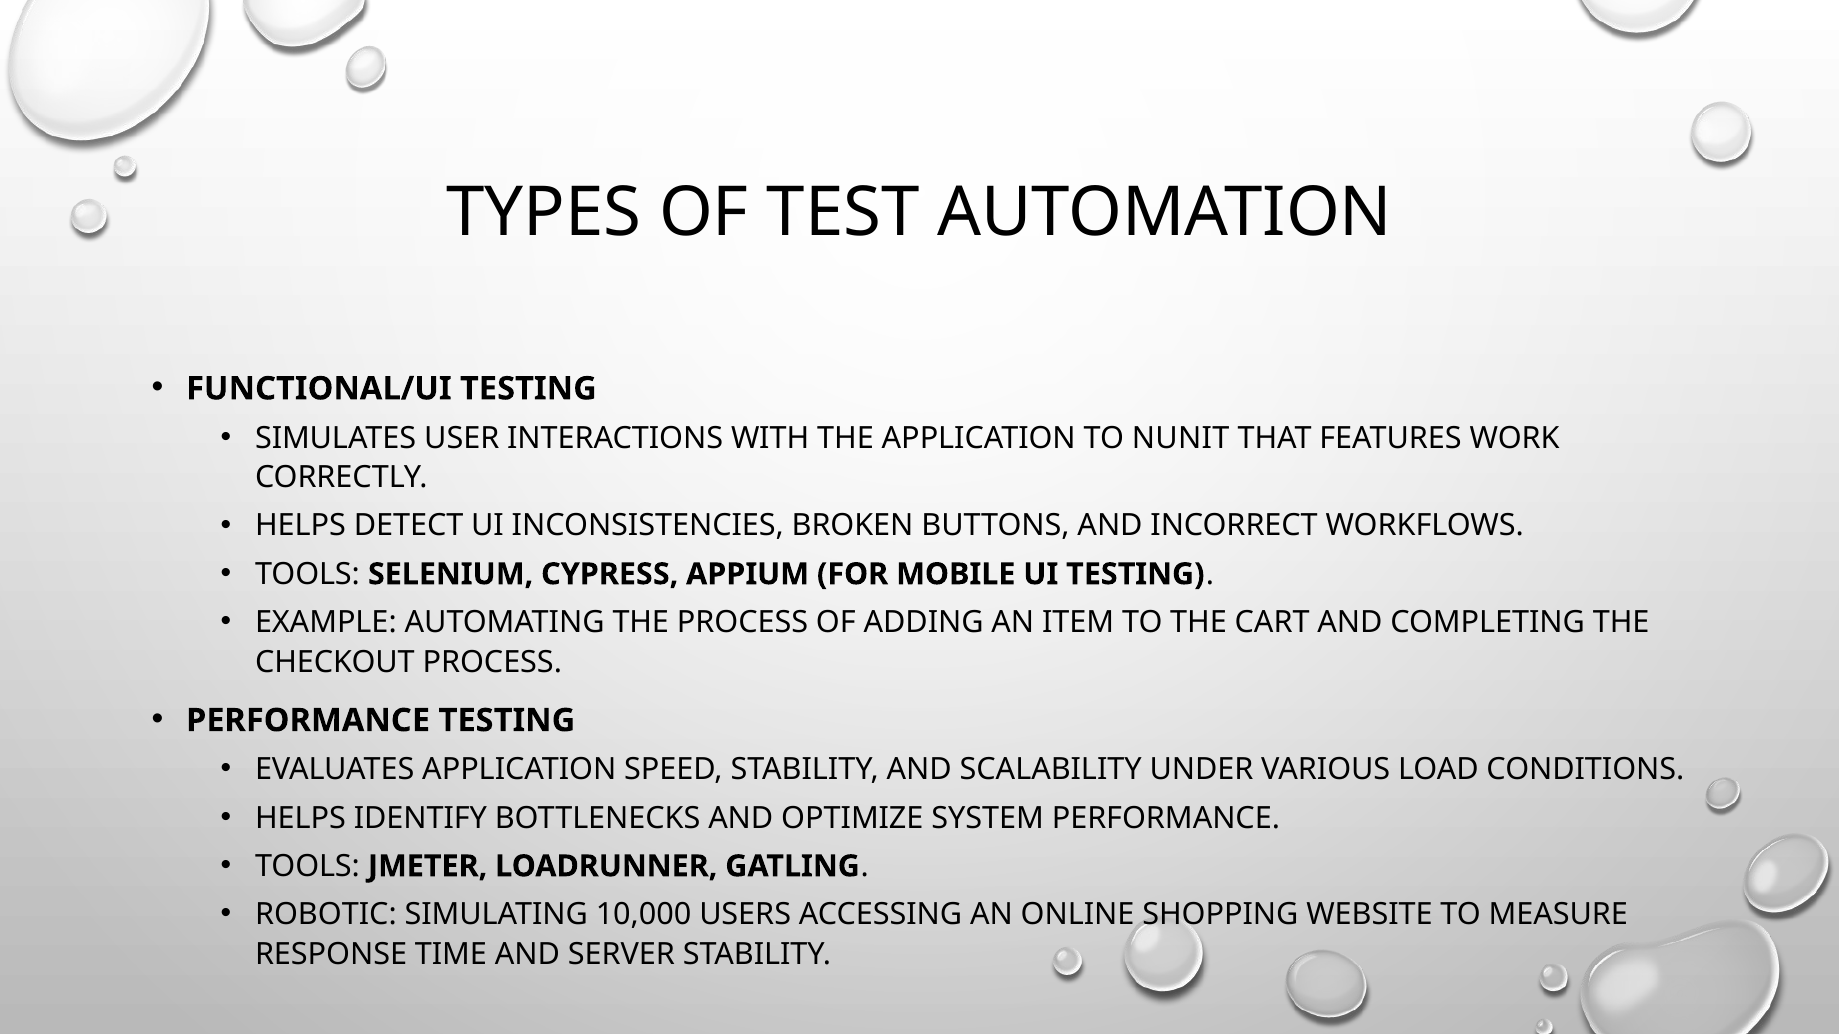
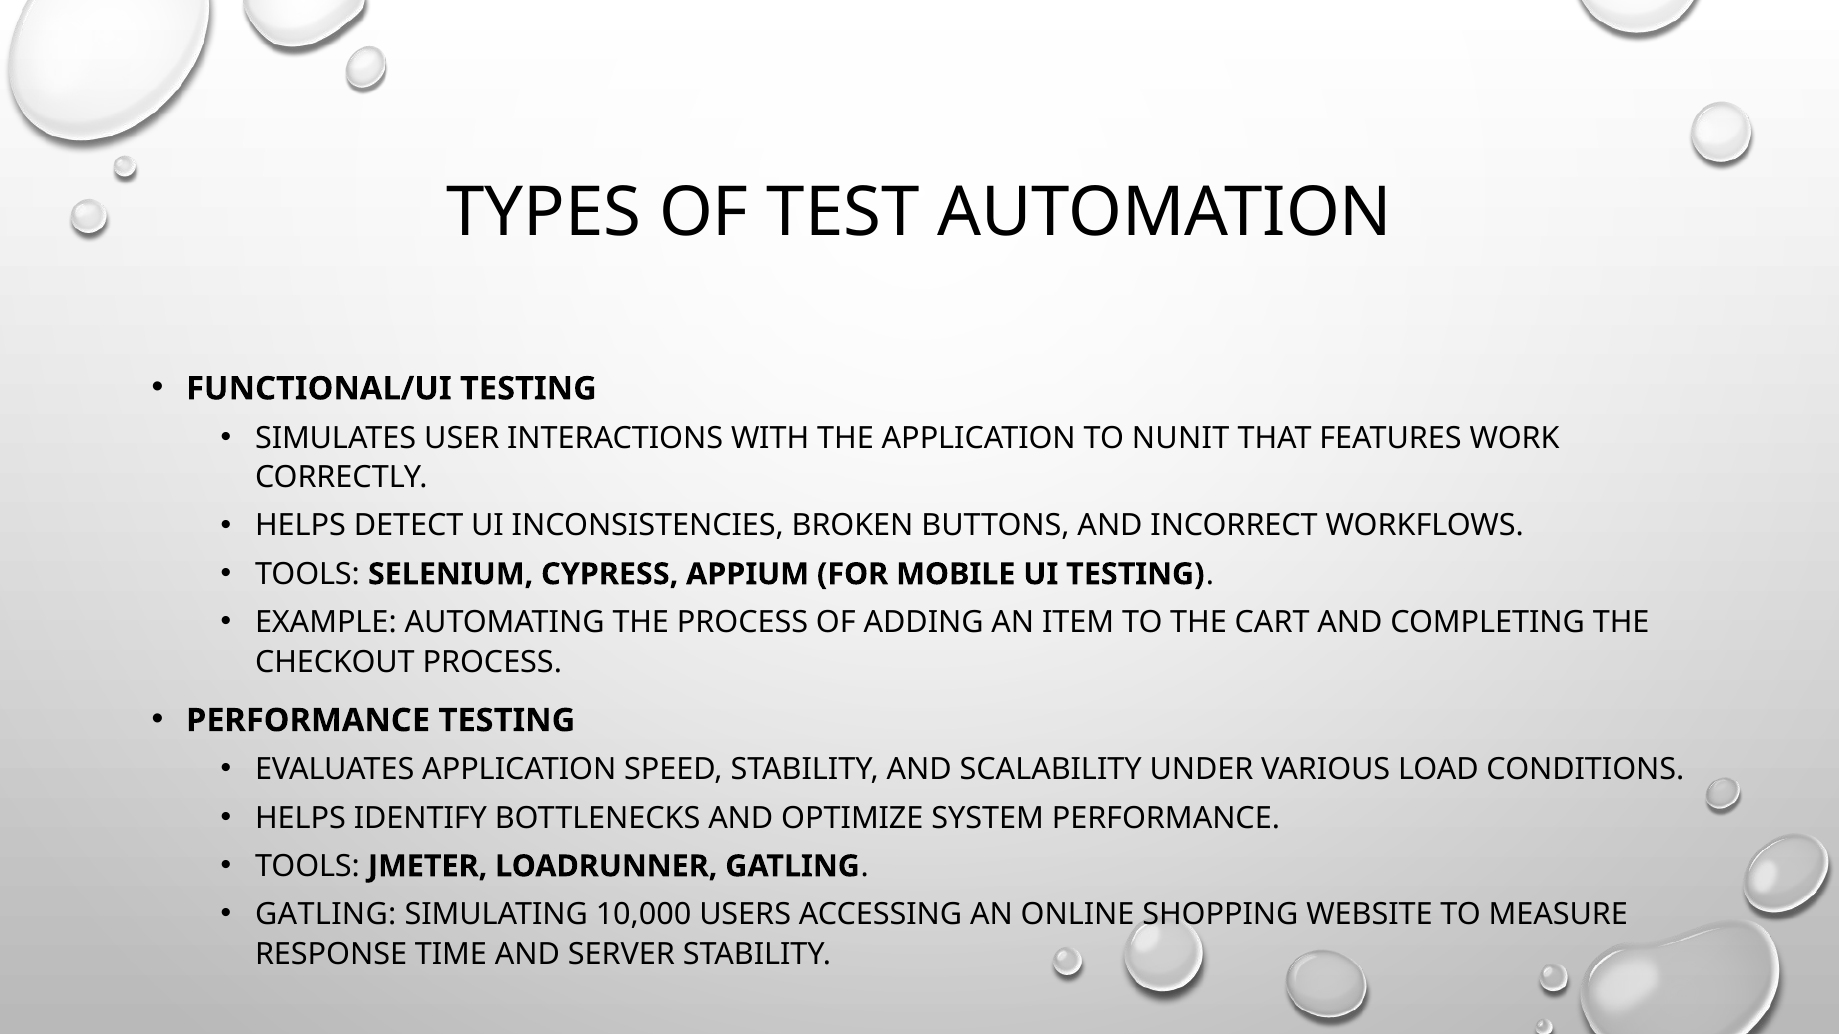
ROBOTIC: ROBOTIC -> GATLING (326, 915)
